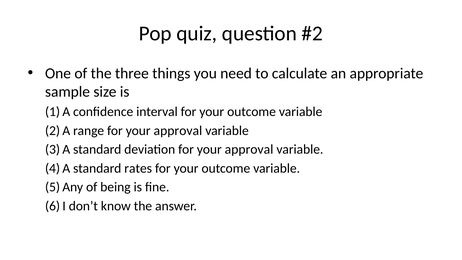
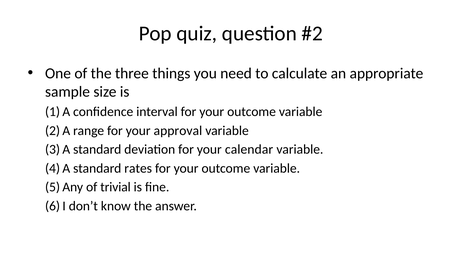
deviation for your approval: approval -> calendar (249, 149)
being: being -> trivial (116, 187)
